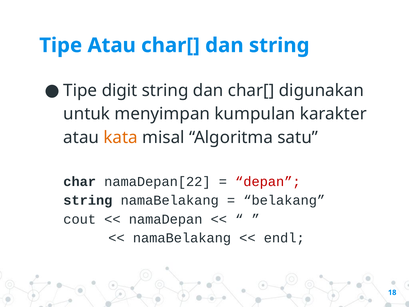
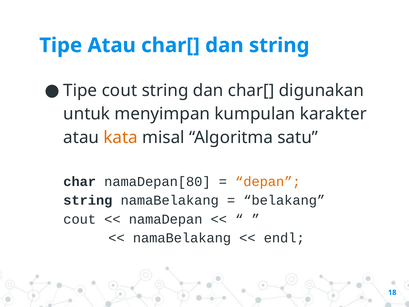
Tipe digit: digit -> cout (119, 90)
namaDepan[22: namaDepan[22 -> namaDepan[80 (157, 181)
depan colour: red -> orange (268, 181)
